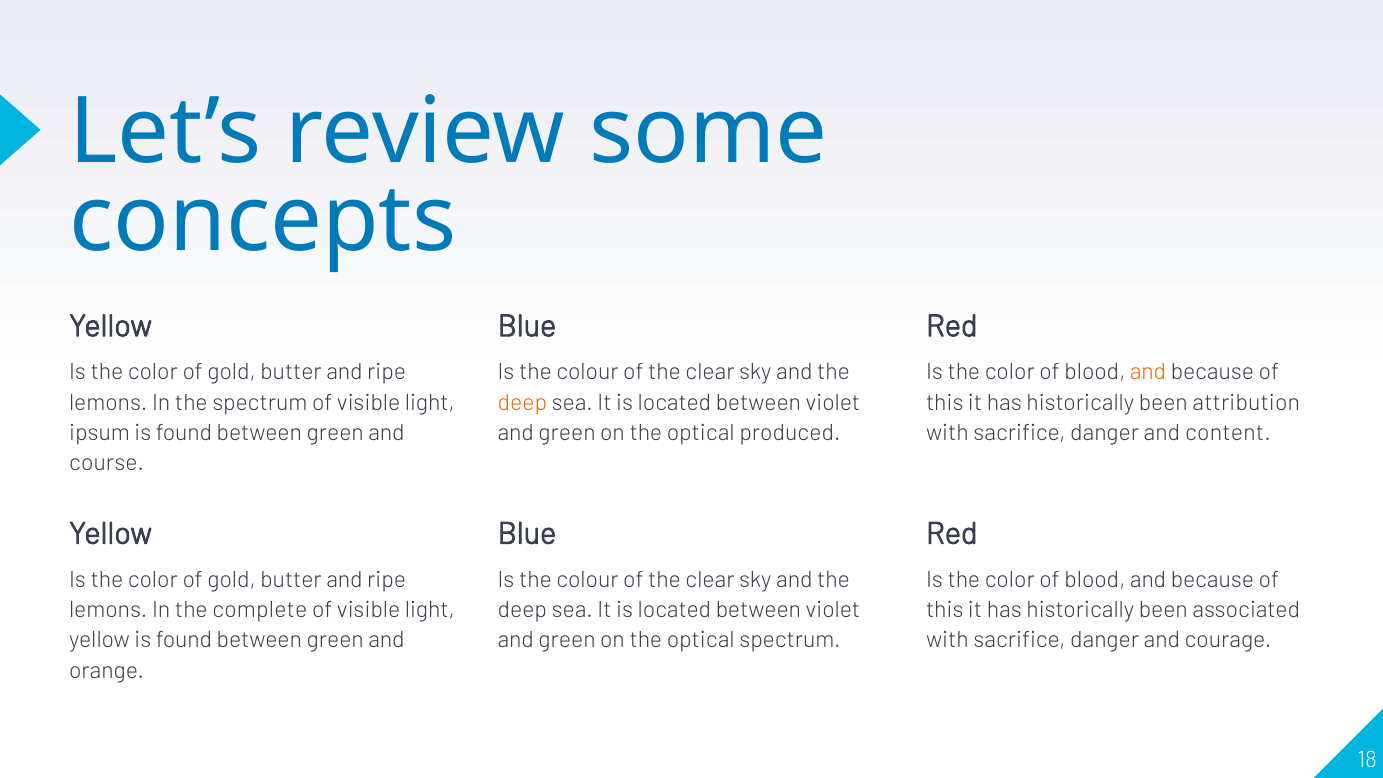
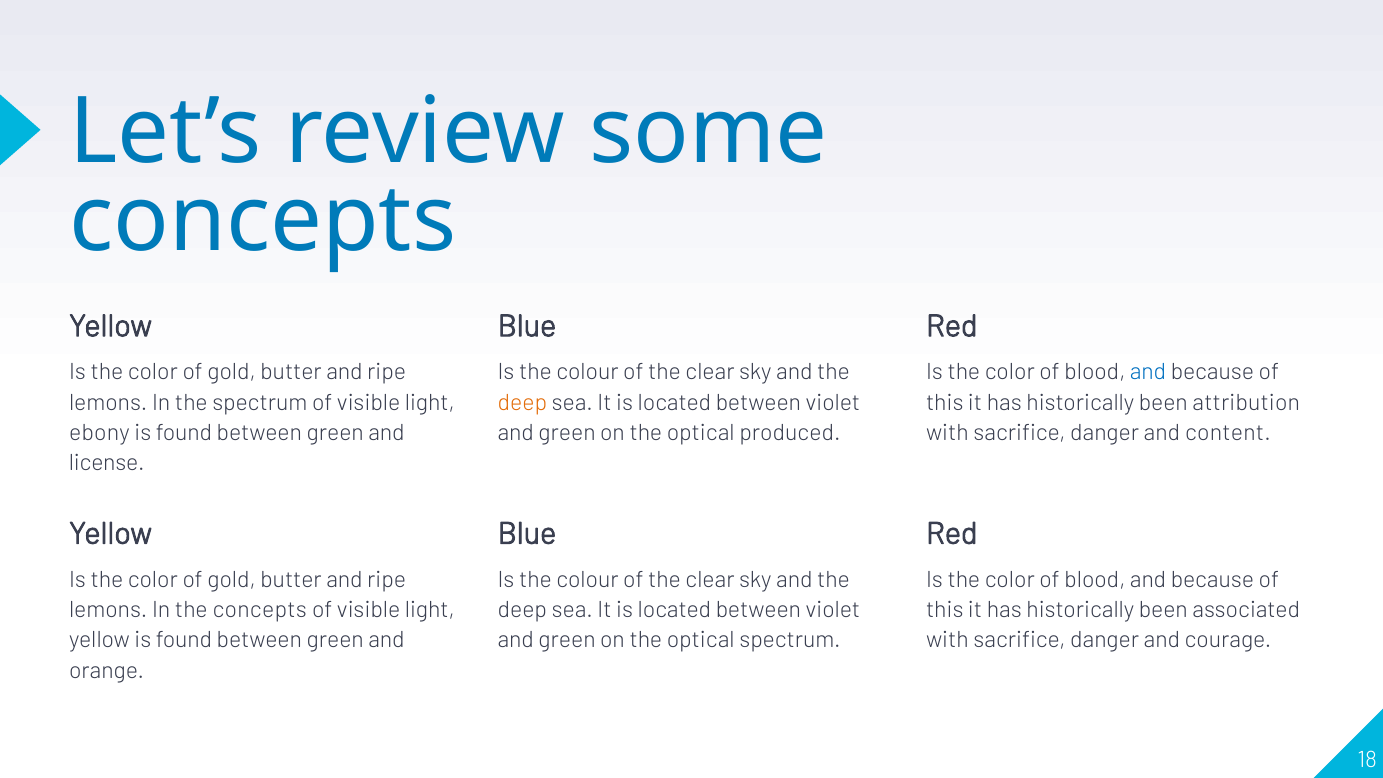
and colour: orange -> blue (1148, 372)
ipsum: ipsum -> ebony (99, 433)
course: course -> license (107, 463)
the complete: complete -> concepts (260, 610)
